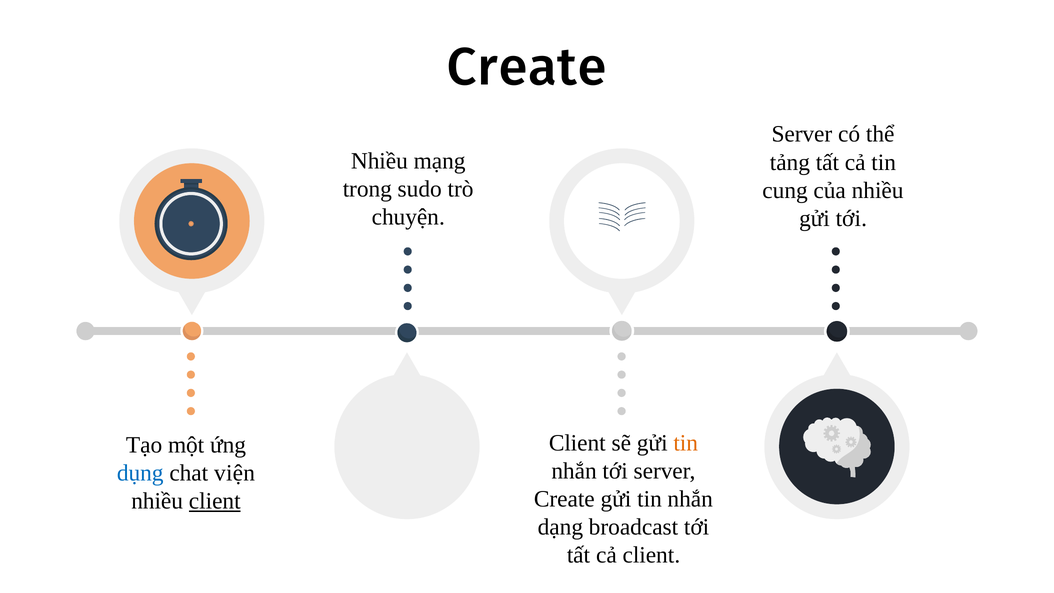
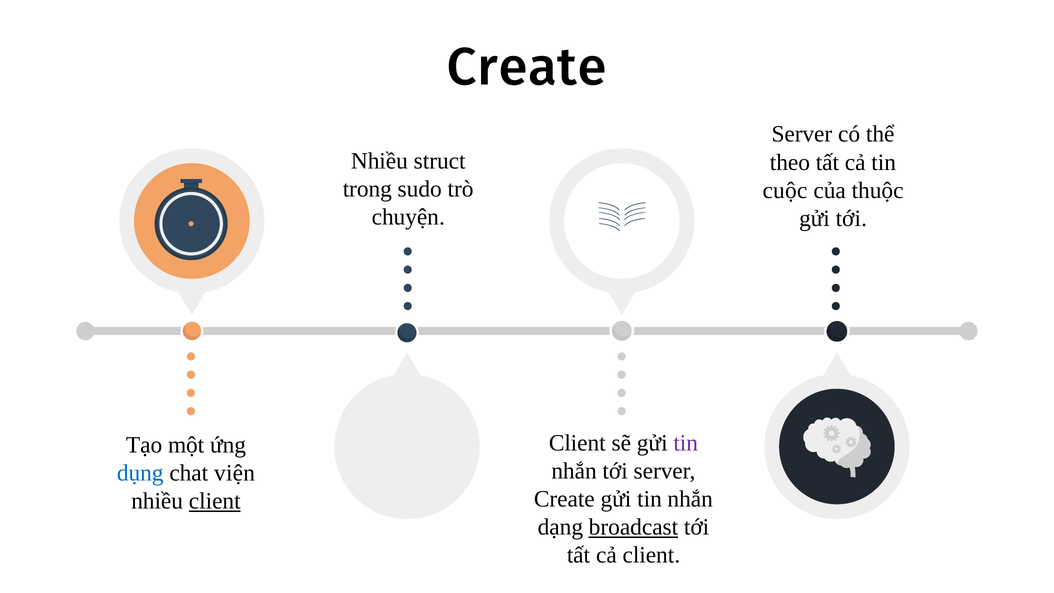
mạng: mạng -> struct (440, 161)
tảng: tảng -> theo (790, 162)
cung: cung -> cuộc (785, 190)
của nhiều: nhiều -> thuộc (878, 190)
tin colour: orange -> purple (686, 443)
broadcast underline: none -> present (633, 527)
